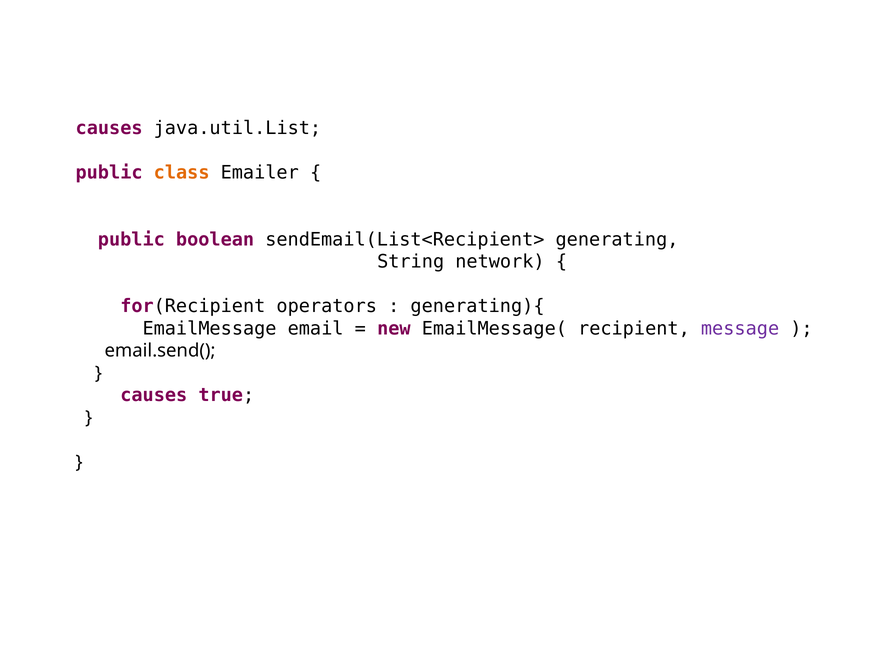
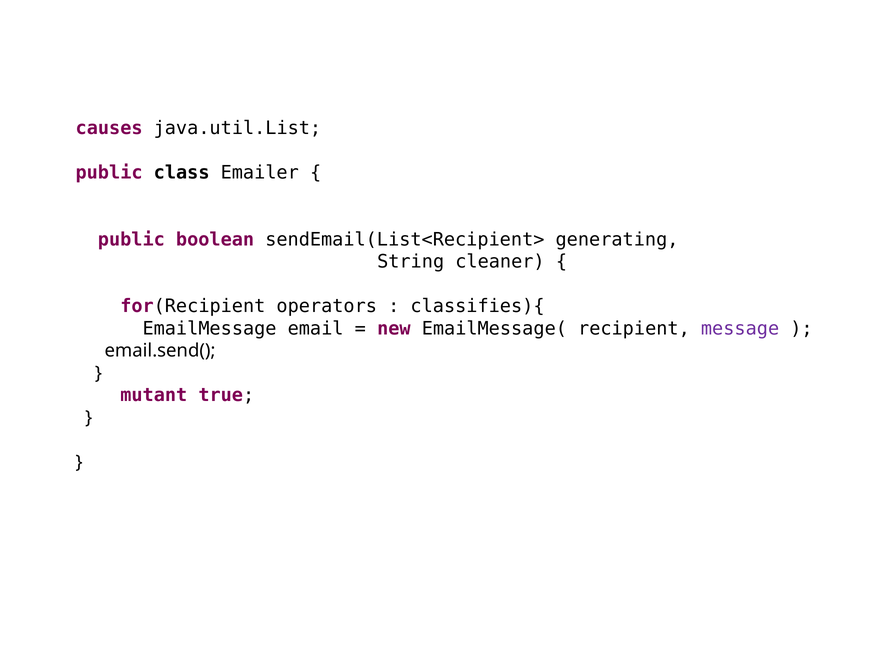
class colour: orange -> black (182, 173)
network: network -> cleaner (500, 262)
generating){: generating){ -> classifies){ (478, 306)
causes: causes -> mutant (154, 395)
